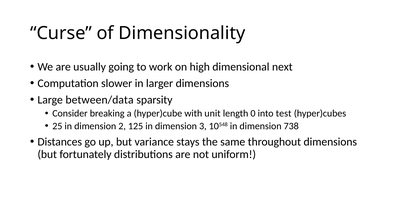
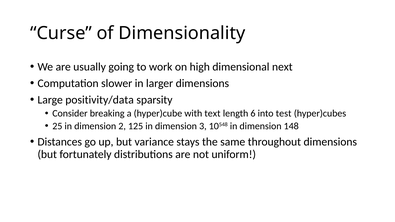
between/data: between/data -> positivity/data (100, 100)
unit: unit -> text (212, 114)
0: 0 -> 6 (253, 114)
738: 738 -> 148 (291, 126)
